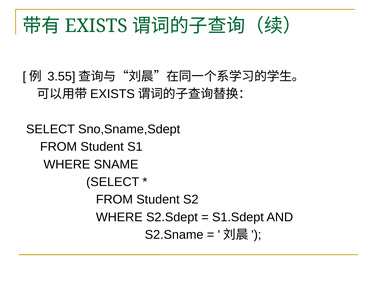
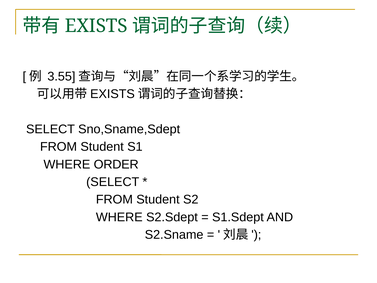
SNAME: SNAME -> ORDER (116, 164)
